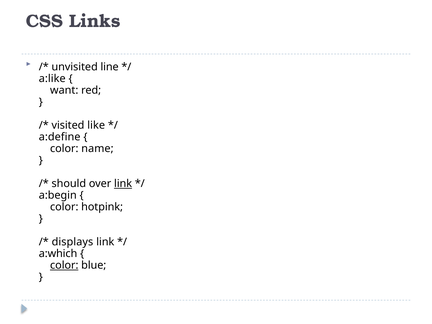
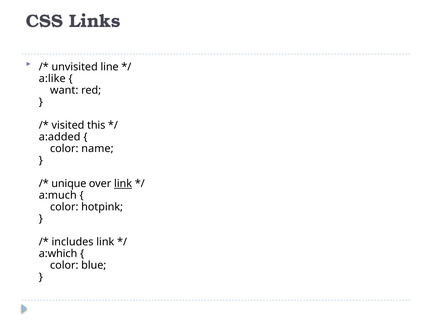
like: like -> this (96, 125)
a:define: a:define -> a:added (60, 137)
should: should -> unique (69, 184)
a:begin: a:begin -> a:much (58, 195)
displays: displays -> includes (73, 242)
color underline: present -> none (64, 265)
